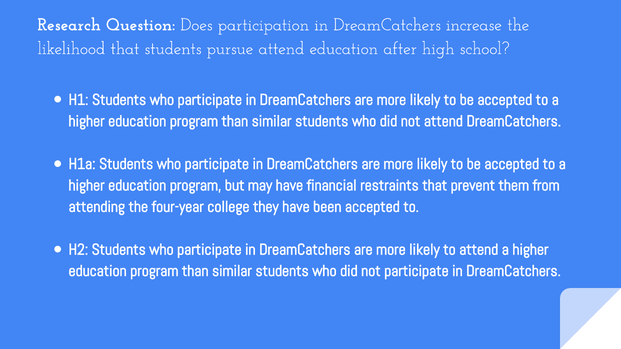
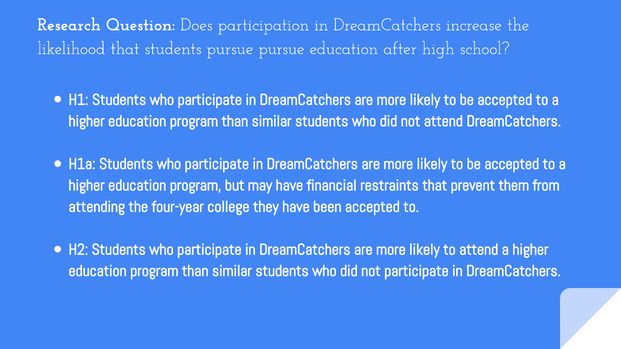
pursue attend: attend -> pursue (281, 48)
